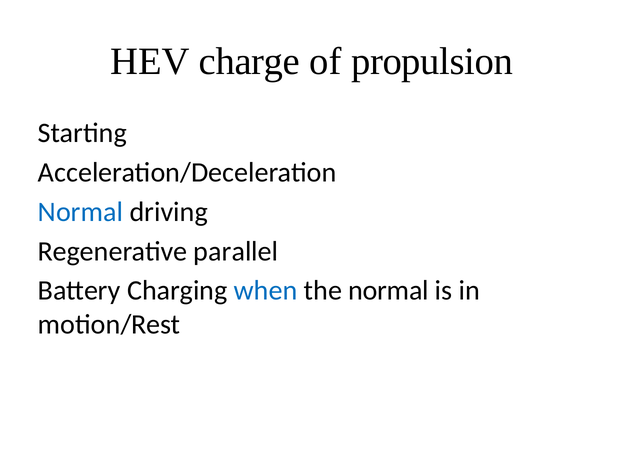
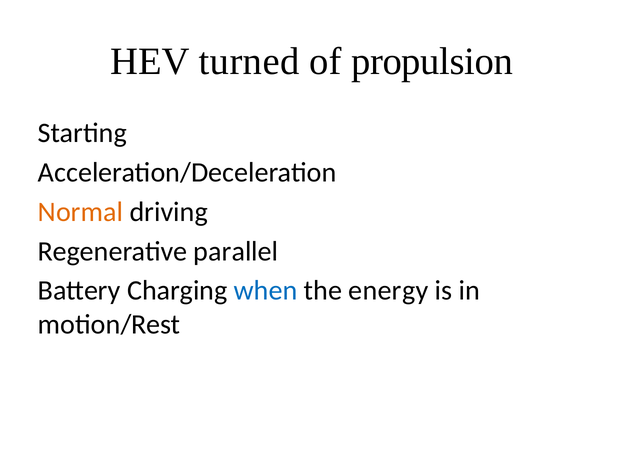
charge: charge -> turned (249, 61)
Normal colour: blue -> orange (81, 212)
the normal: normal -> energy (388, 291)
